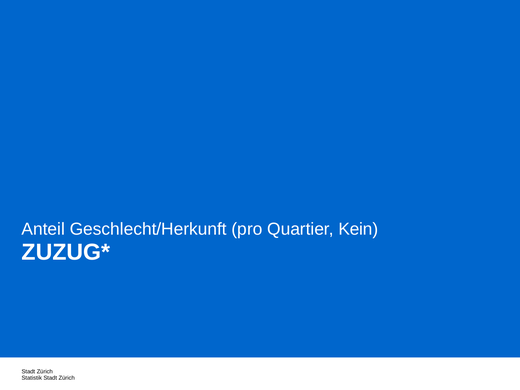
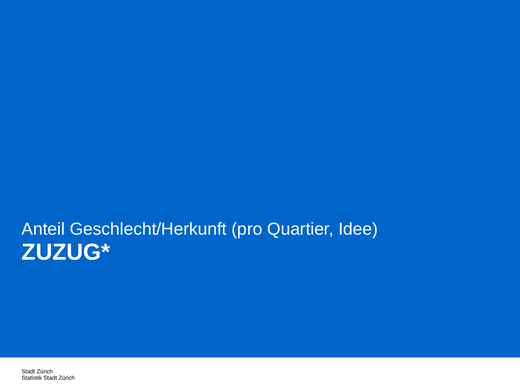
Kein: Kein -> Idee (358, 229)
